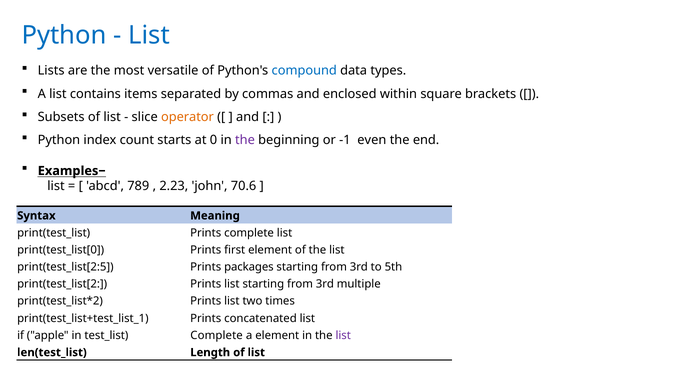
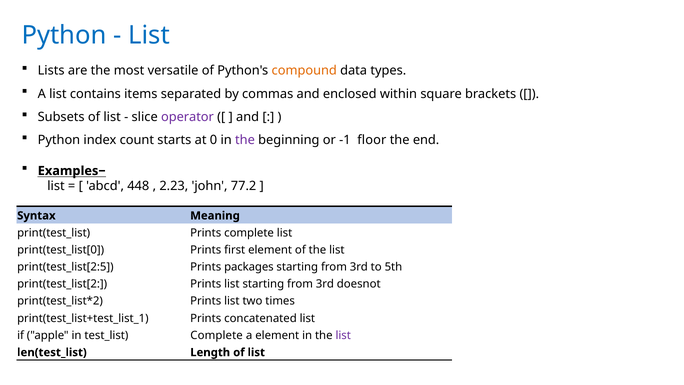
compound colour: blue -> orange (304, 71)
operator colour: orange -> purple (187, 117)
even: even -> floor (372, 140)
789: 789 -> 448 (138, 186)
70.6: 70.6 -> 77.2 (244, 186)
multiple: multiple -> doesnot (359, 284)
